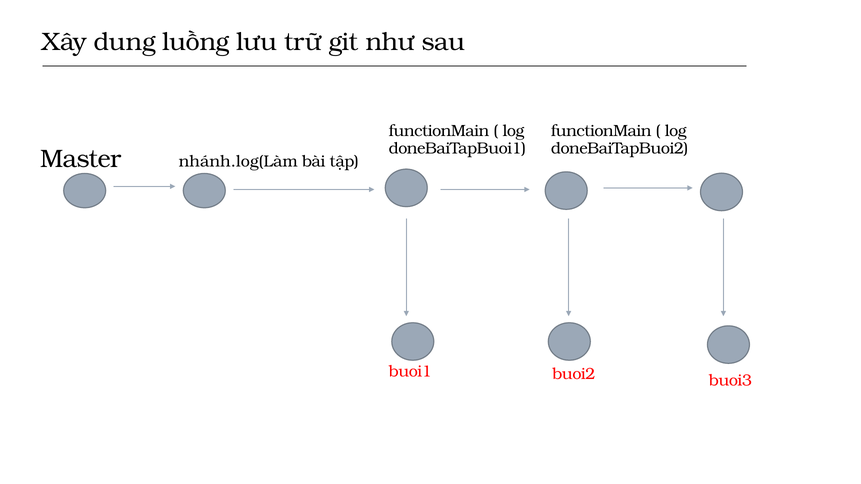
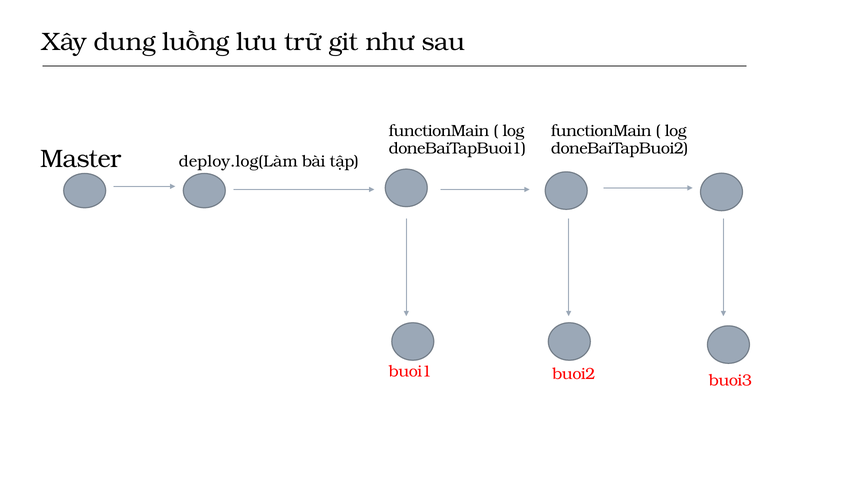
nhánh.log(Làm: nhánh.log(Làm -> deploy.log(Làm (238, 161)
